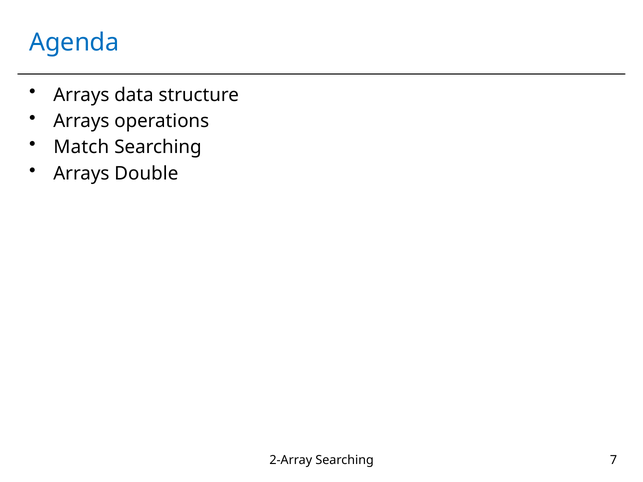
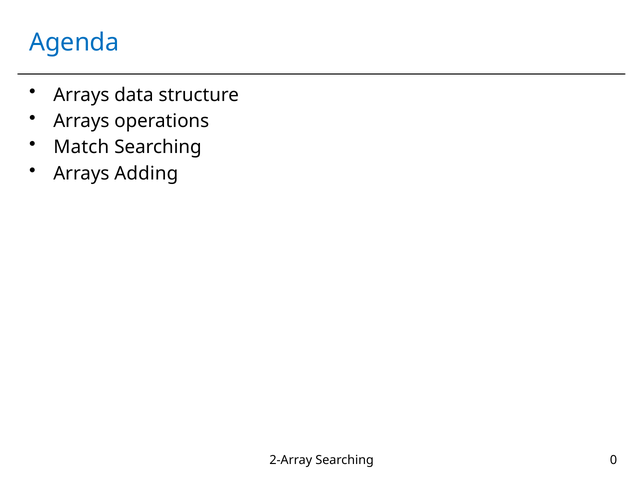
Double: Double -> Adding (146, 174)
7: 7 -> 0 (614, 460)
